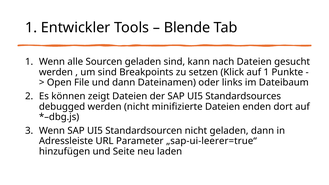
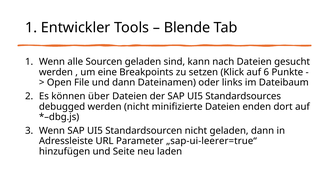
um sind: sind -> eine (107, 72)
auf 1: 1 -> 6 (266, 72)
zeigt: zeigt -> über (99, 96)
